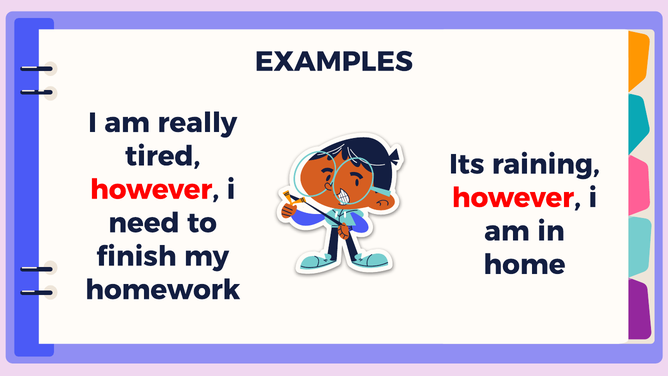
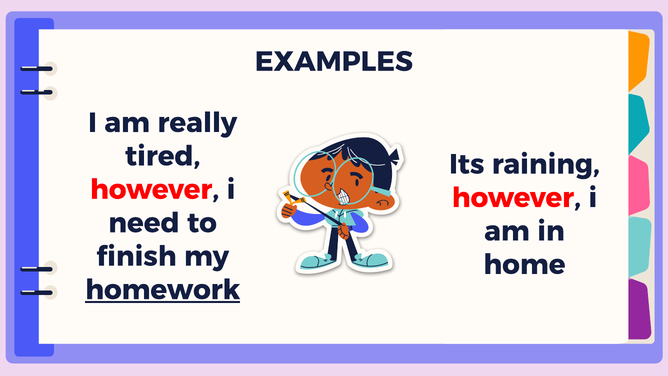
homework underline: none -> present (163, 290)
